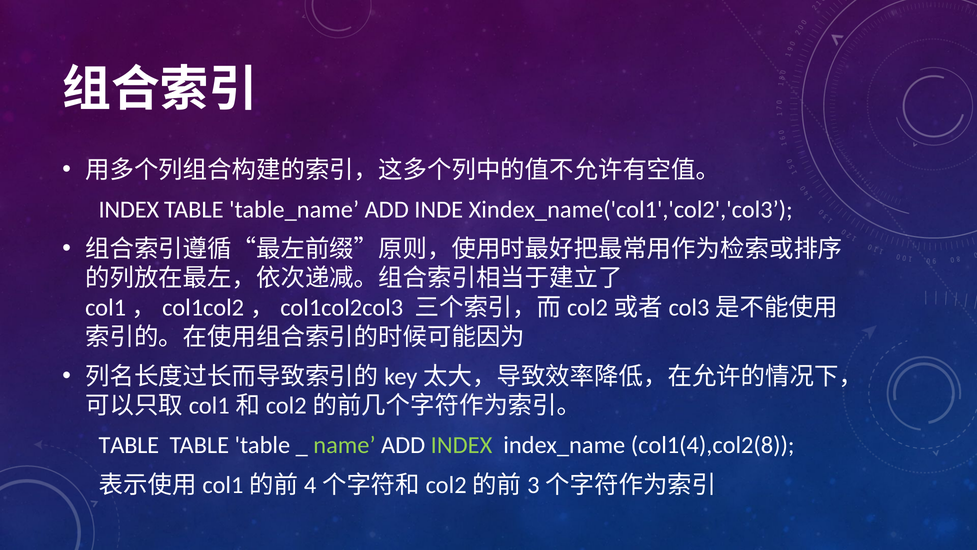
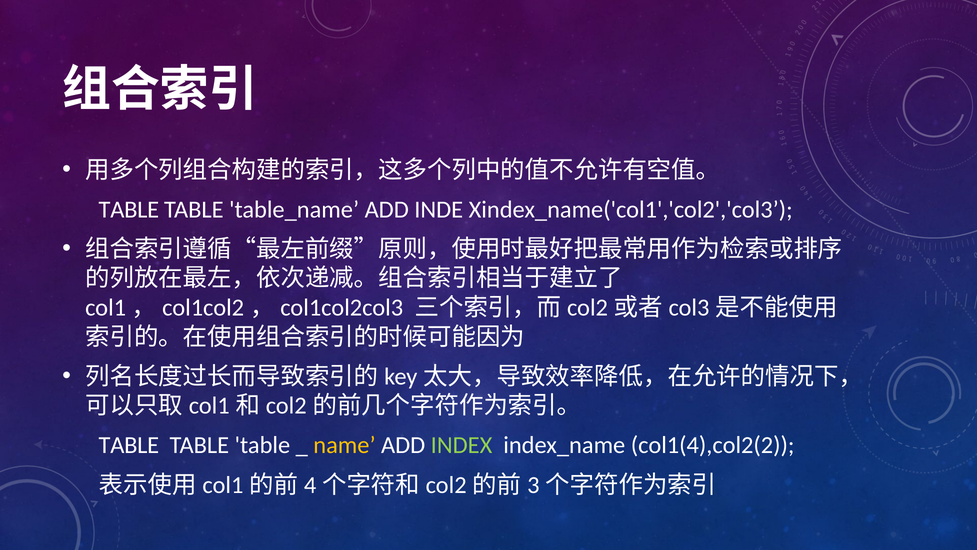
INDEX: INDEX -> TABLE (129, 209)
name colour: light green -> yellow (344, 445)
col1(4),col2(8: col1(4),col2(8 -> col1(4),col2(2 (713, 445)
